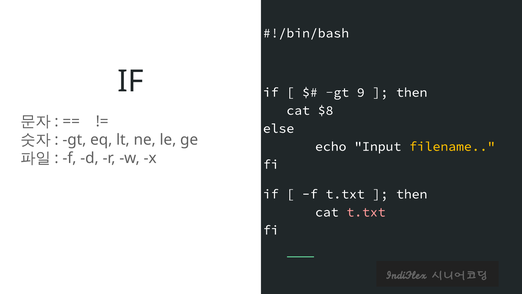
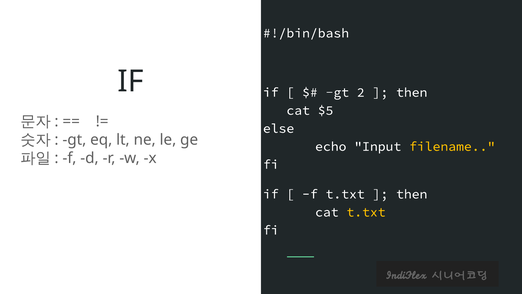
9: 9 -> 2 (361, 92)
$8: $8 -> $5 (326, 110)
t.txt colour: pink -> yellow (366, 212)
